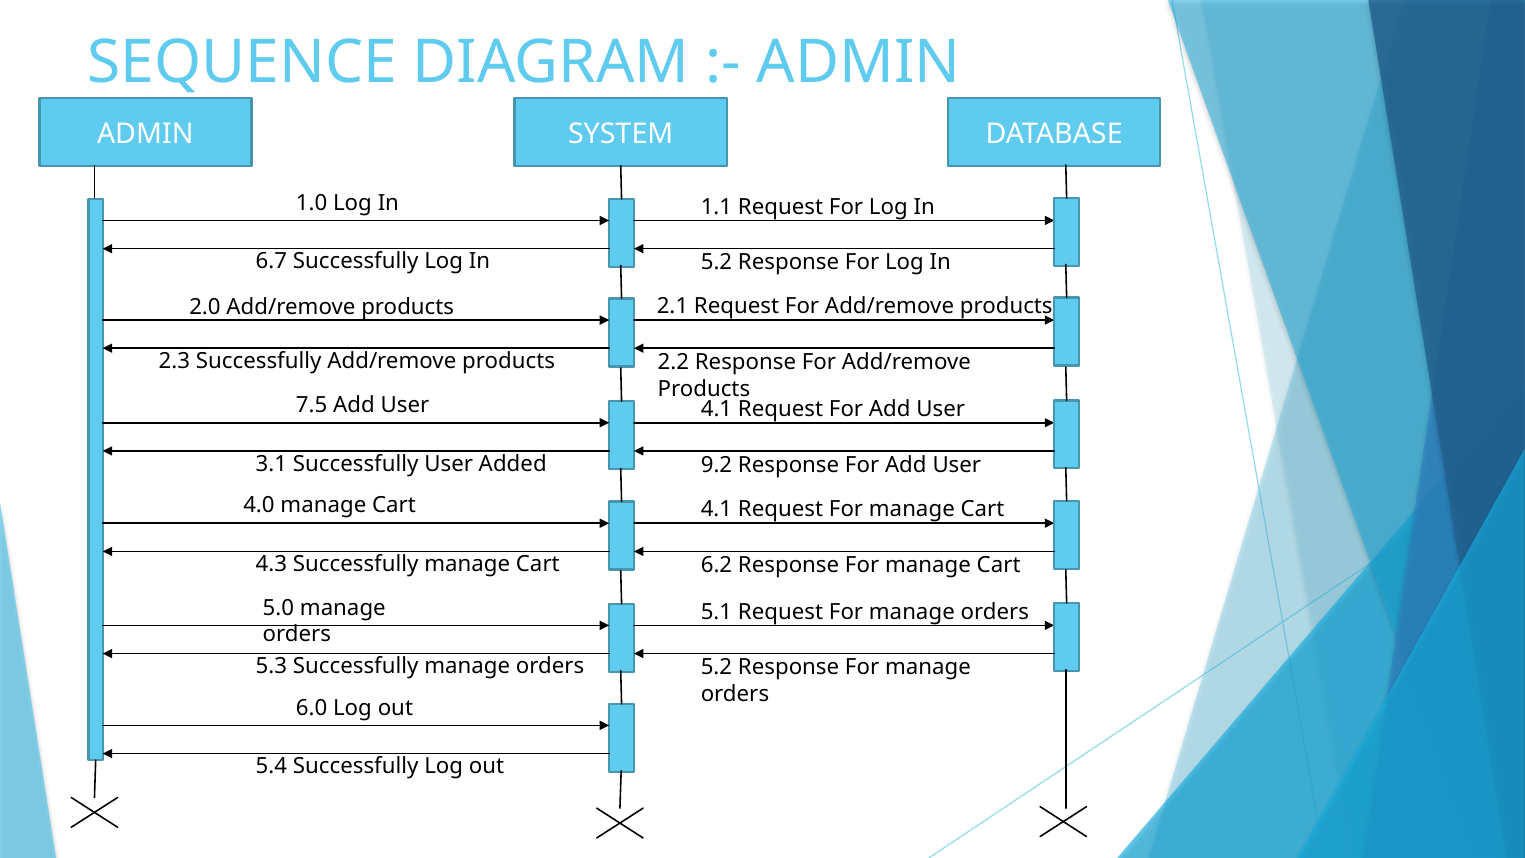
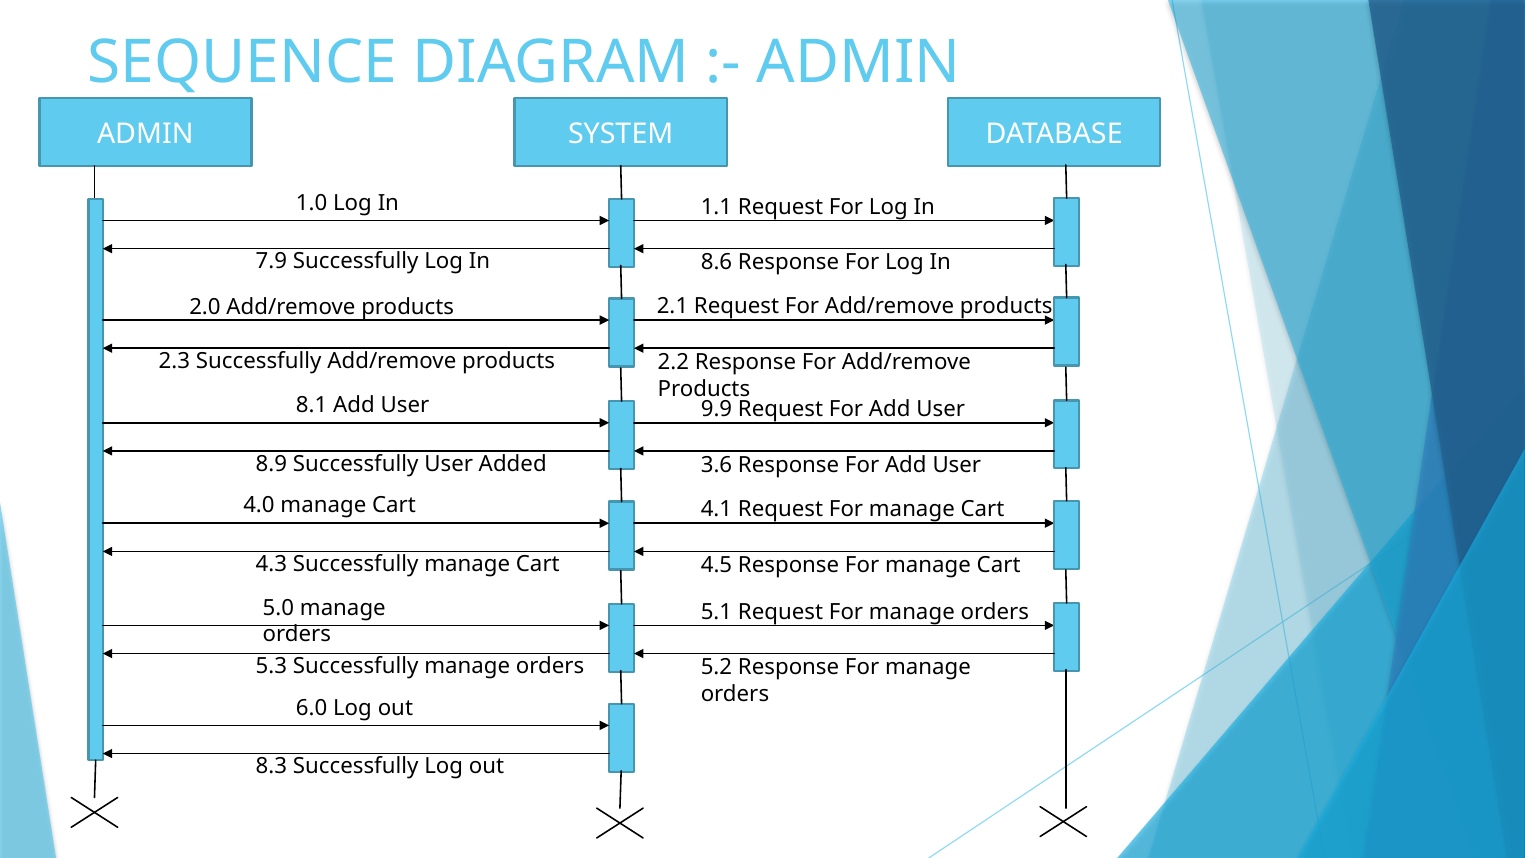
6.7: 6.7 -> 7.9 (271, 261)
5.2: 5.2 -> 8.6 (716, 263)
7.5: 7.5 -> 8.1 (312, 405)
User 4.1: 4.1 -> 9.9 (716, 409)
3.1: 3.1 -> 8.9 (271, 464)
9.2: 9.2 -> 3.6 (716, 465)
6.2: 6.2 -> 4.5 (716, 565)
5.4: 5.4 -> 8.3 (271, 766)
